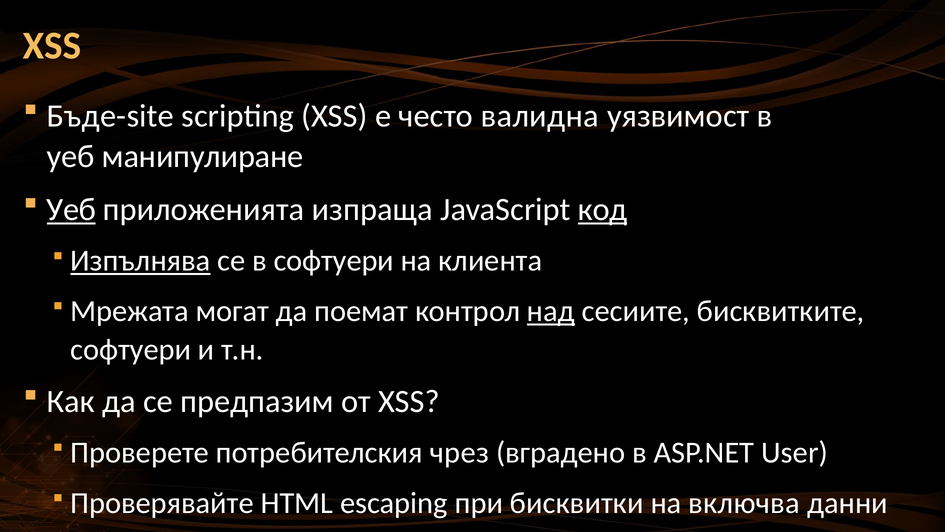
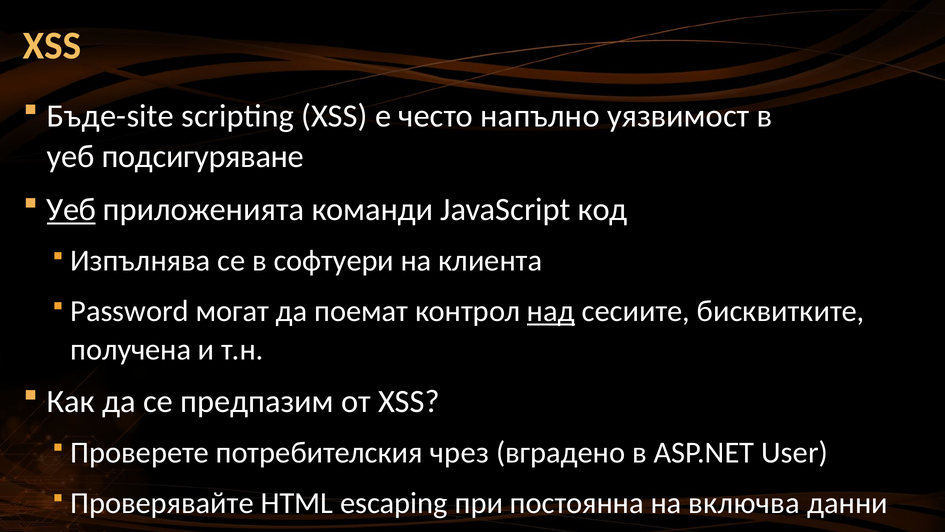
валидна: валидна -> напълно (540, 116)
манипулиране: манипулиране -> подсигуряване (203, 157)
изпраща: изпраща -> команди (372, 209)
код underline: present -> none (603, 209)
Изпълнява underline: present -> none (140, 261)
Мрежата: Мрежата -> Password (130, 311)
софтуери: софтуери -> получена (131, 349)
бисквитки: бисквитки -> постоянна (577, 503)
